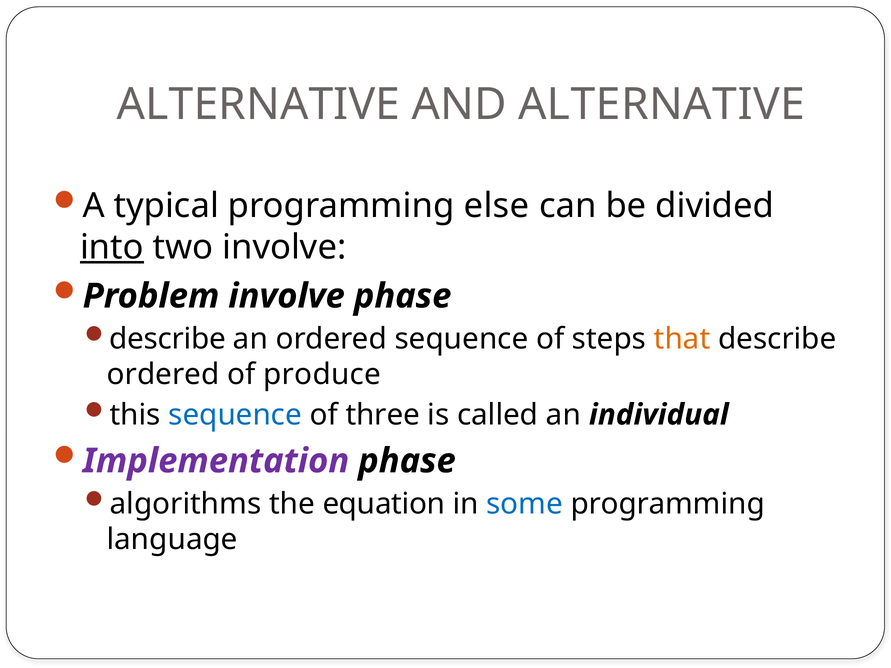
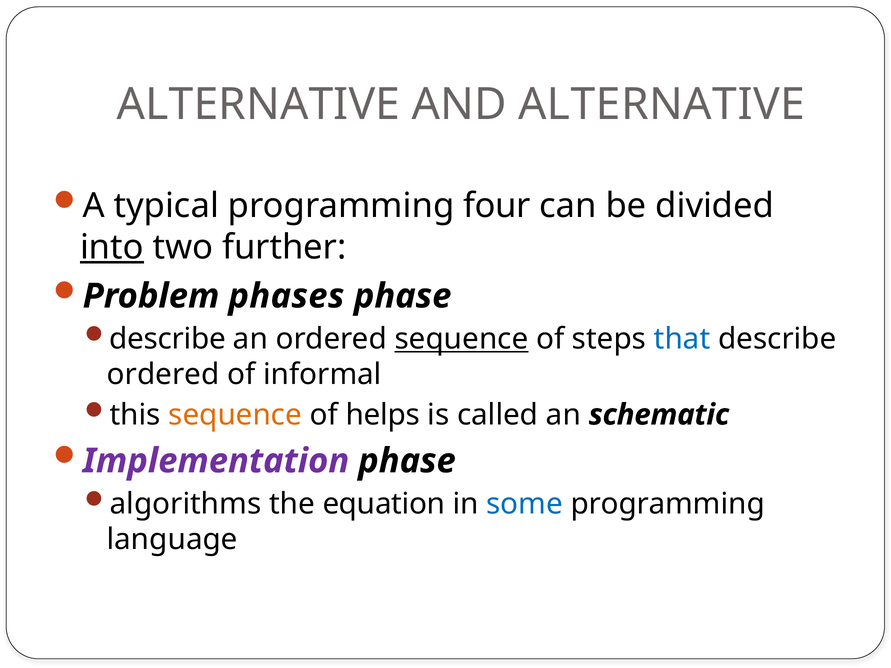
else: else -> four (497, 206)
two involve: involve -> further (284, 247)
Problem involve: involve -> phases (286, 296)
sequence underline: none -> present (462, 339)
that colour: orange -> blue (682, 339)
produce: produce -> informal (322, 375)
sequence colour: blue -> orange (235, 415)
three: three -> helps (383, 415)
individual: individual -> schematic (659, 415)
